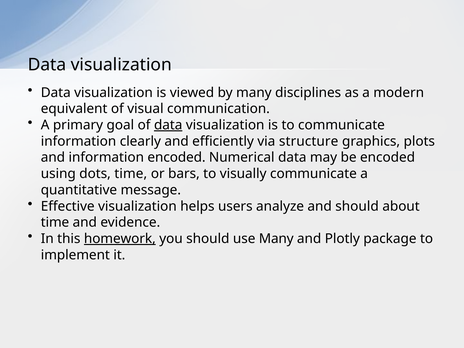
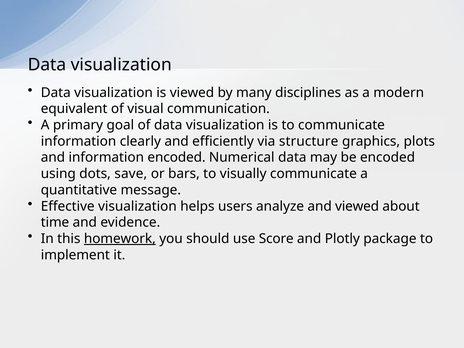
data underline: present -> none (168, 125)
dots time: time -> save (131, 174)
and should: should -> viewed (357, 206)
use Many: Many -> Score (276, 239)
